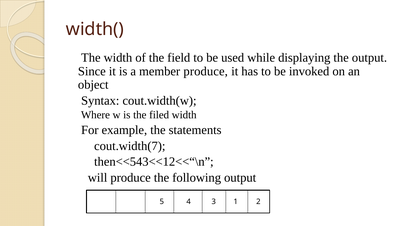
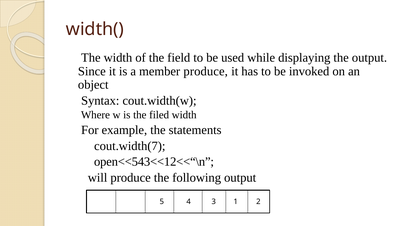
then<<543<<12<<“\n: then<<543<<12<<“\n -> open<<543<<12<<“\n (154, 162)
